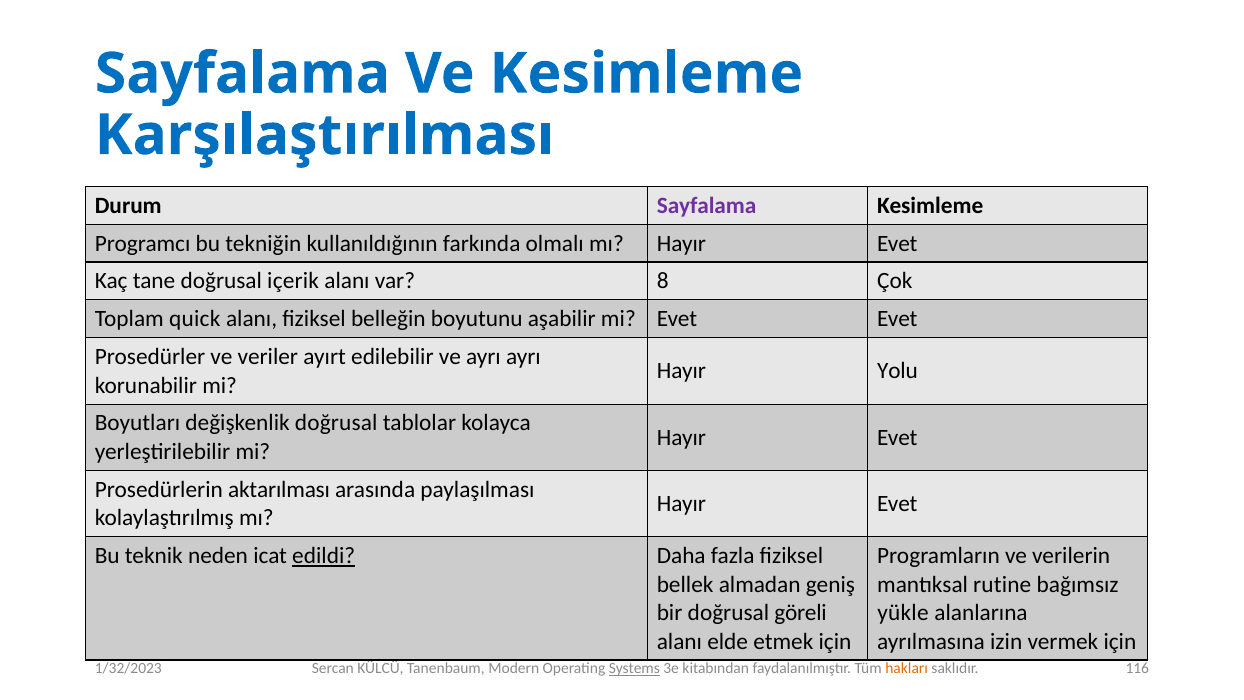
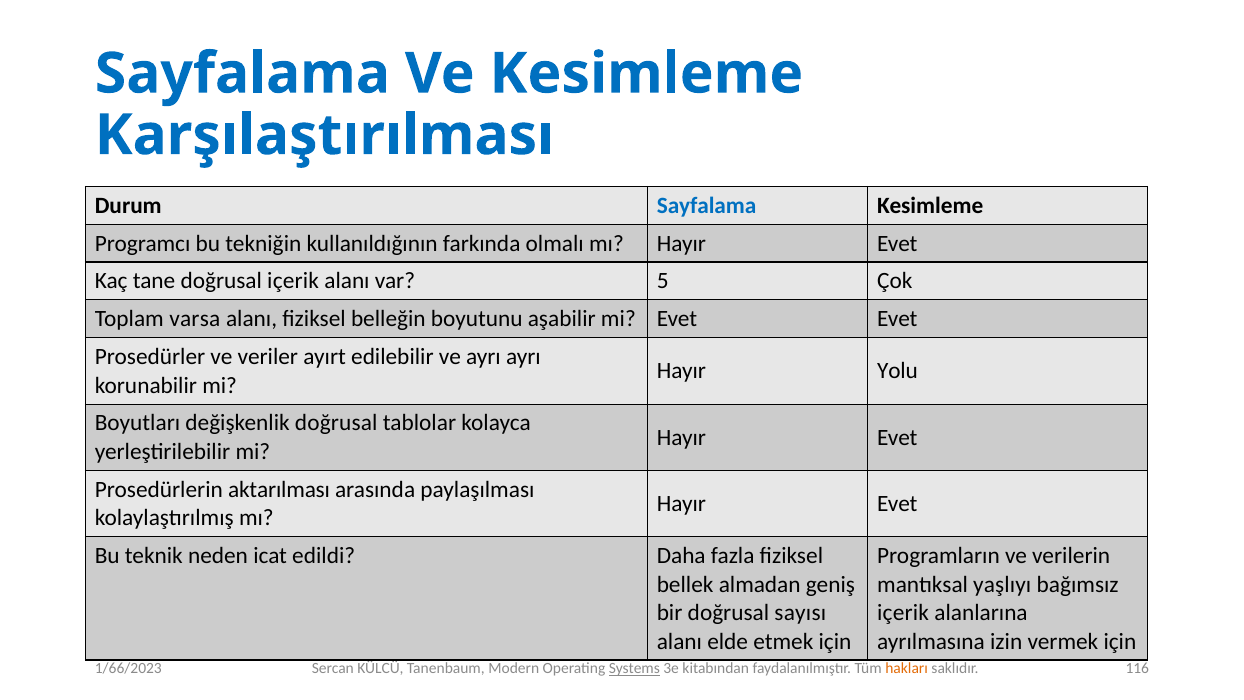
Sayfalama colour: purple -> blue (707, 205)
8: 8 -> 5 (663, 281)
quick: quick -> varsa (195, 319)
edildi underline: present -> none (324, 556)
rutine: rutine -> yaşlıyı (1002, 584)
göreli: göreli -> sayısı (800, 613)
yükle: yükle -> içerik (903, 613)
1/32/2023: 1/32/2023 -> 1/66/2023 (128, 668)
